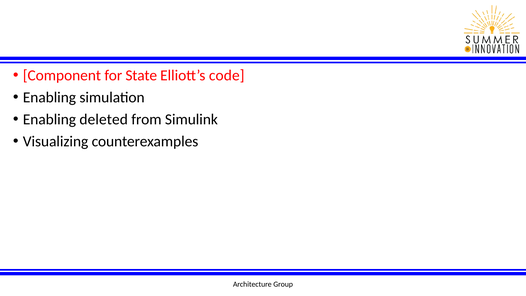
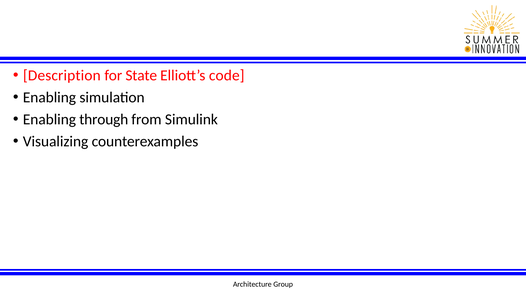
Component: Component -> Description (62, 75)
deleted: deleted -> through (104, 119)
